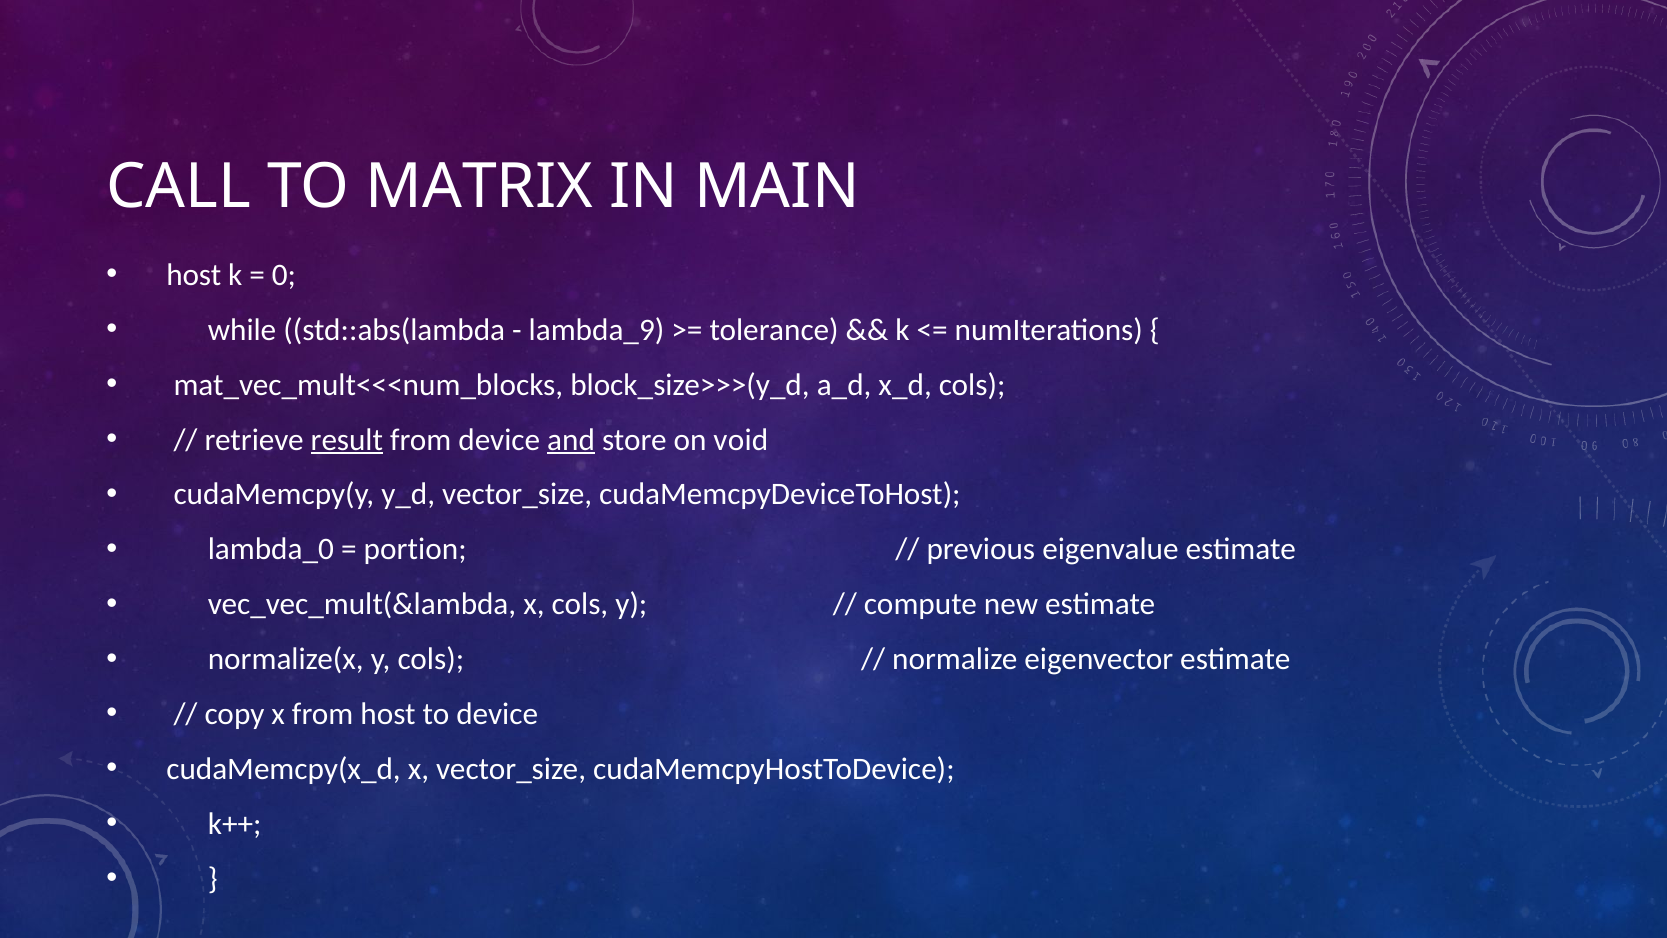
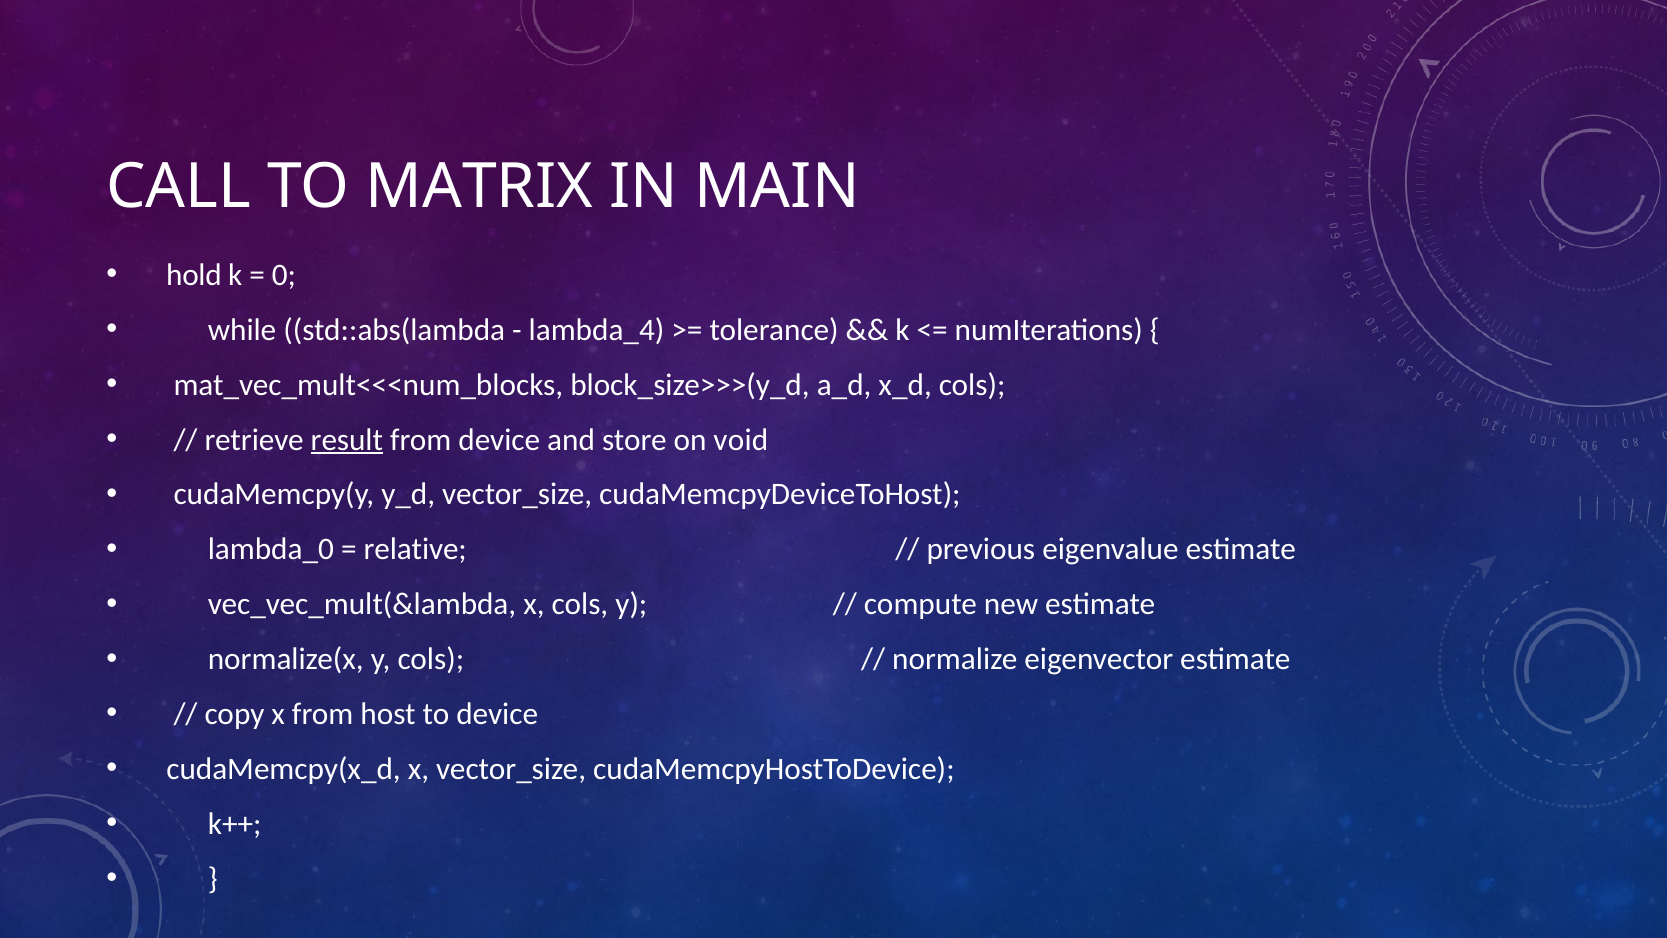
host: host -> hold (194, 275)
lambda_9: lambda_9 -> lambda_4 (597, 330)
and underline: present -> none (571, 440)
portion: portion -> relative (415, 549)
